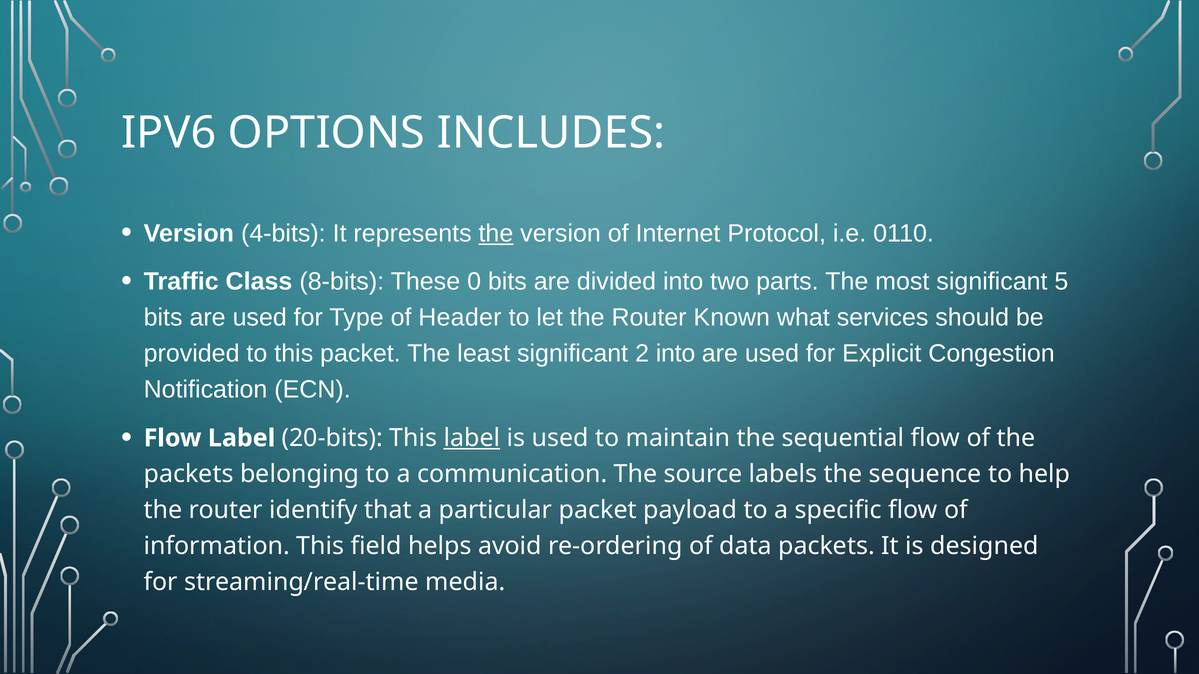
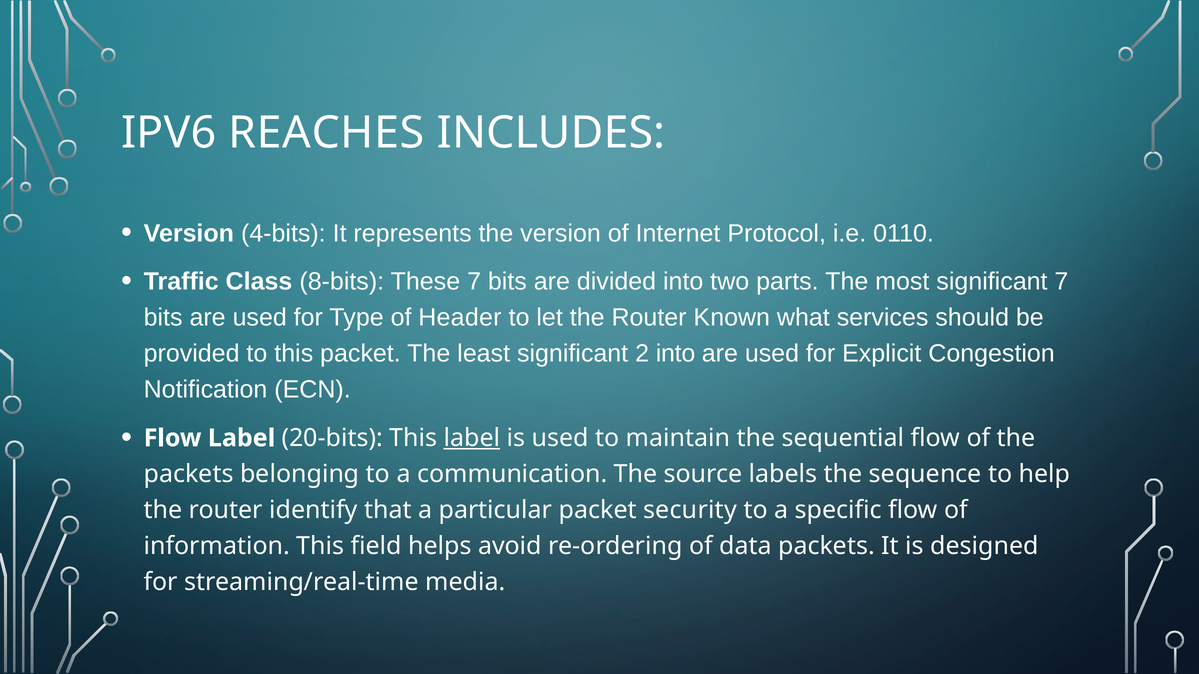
OPTIONS: OPTIONS -> REACHES (326, 133)
the underline: present -> none (496, 233)
These 0: 0 -> 7 (474, 282)
significant 5: 5 -> 7 (1061, 282)
payload: payload -> security (690, 510)
